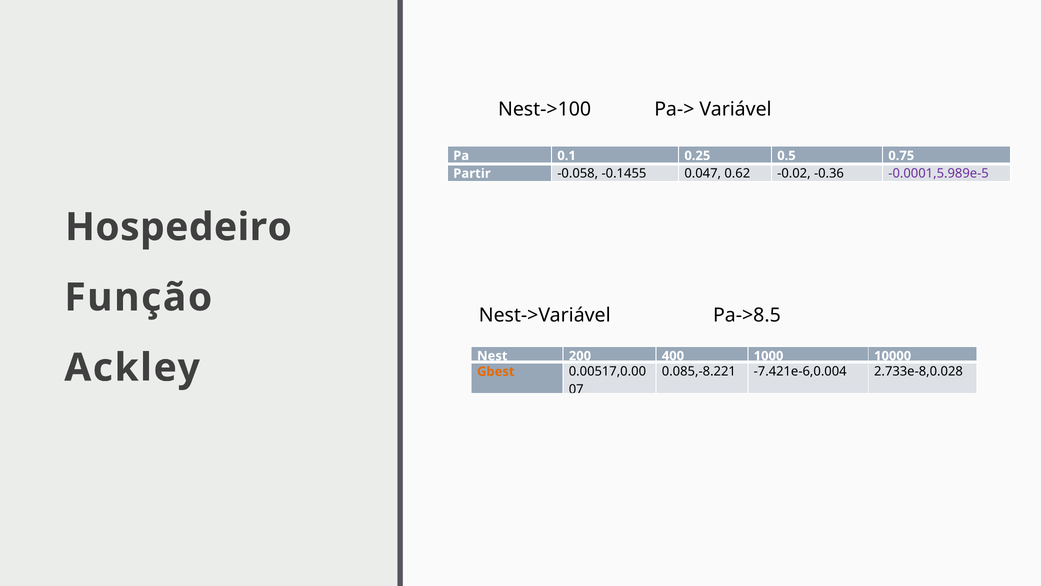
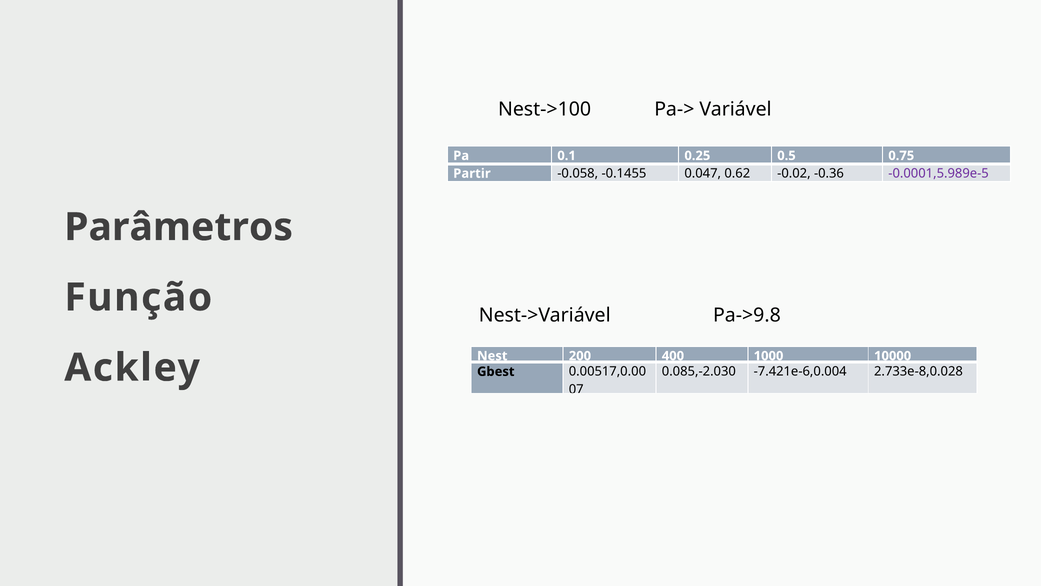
Hospedeiro: Hospedeiro -> Parâmetros (179, 227)
Pa->8.5: Pa->8.5 -> Pa->9.8 (747, 315)
0.085,-8.221: 0.085,-8.221 -> 0.085,-2.030 (699, 371)
Gbest colour: orange -> black (496, 371)
